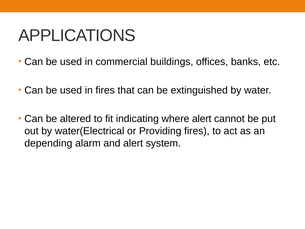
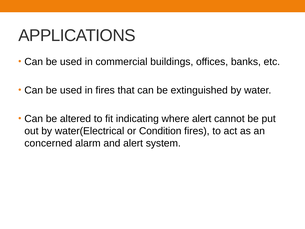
Providing: Providing -> Condition (160, 131)
depending: depending -> concerned (48, 143)
